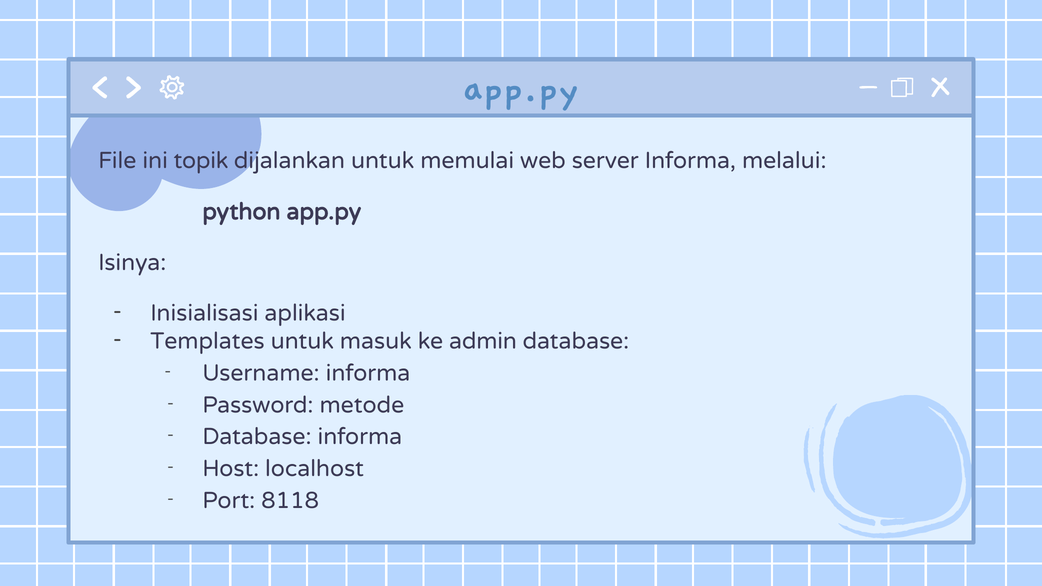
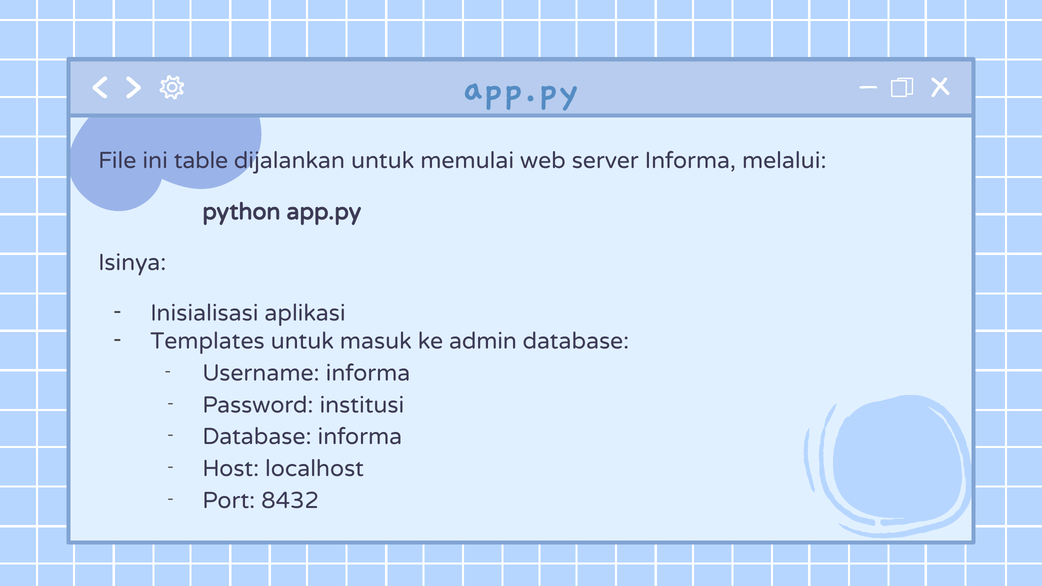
topik: topik -> table (201, 161)
metode: metode -> institusi (362, 405)
8118: 8118 -> 8432 (290, 501)
